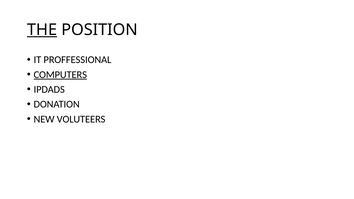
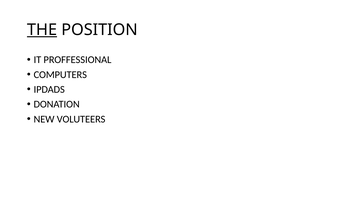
COMPUTERS underline: present -> none (60, 75)
